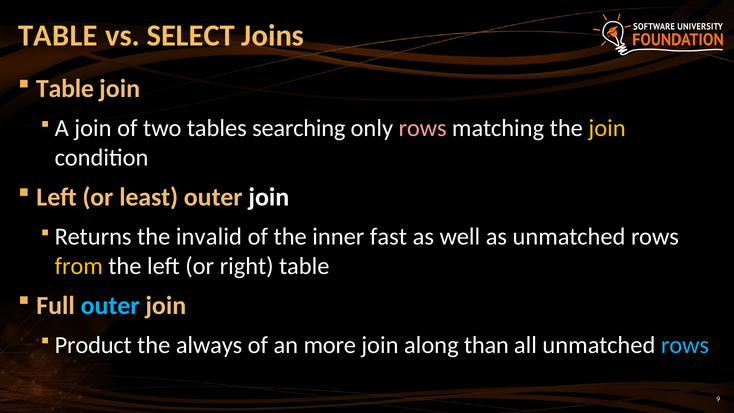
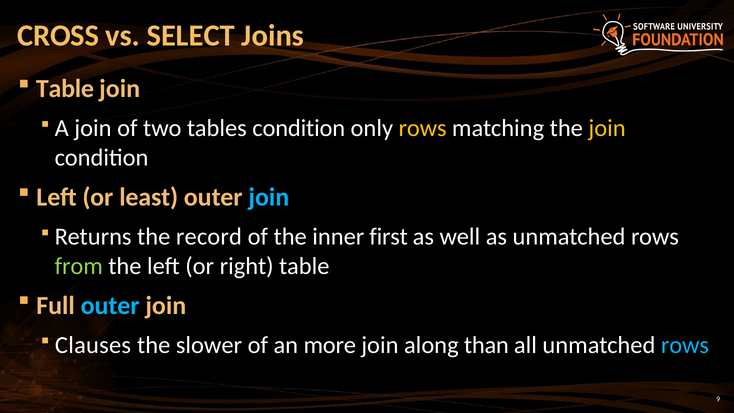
TABLE: TABLE -> CROSS (58, 36)
tables searching: searching -> condition (299, 128)
rows colour: pink -> yellow (423, 128)
join colour: white -> light blue (269, 197)
invalid: invalid -> record (209, 237)
fast: fast -> first (389, 237)
from colour: yellow -> light green (79, 266)
Product: Product -> Clauses (93, 345)
always: always -> slower (209, 345)
